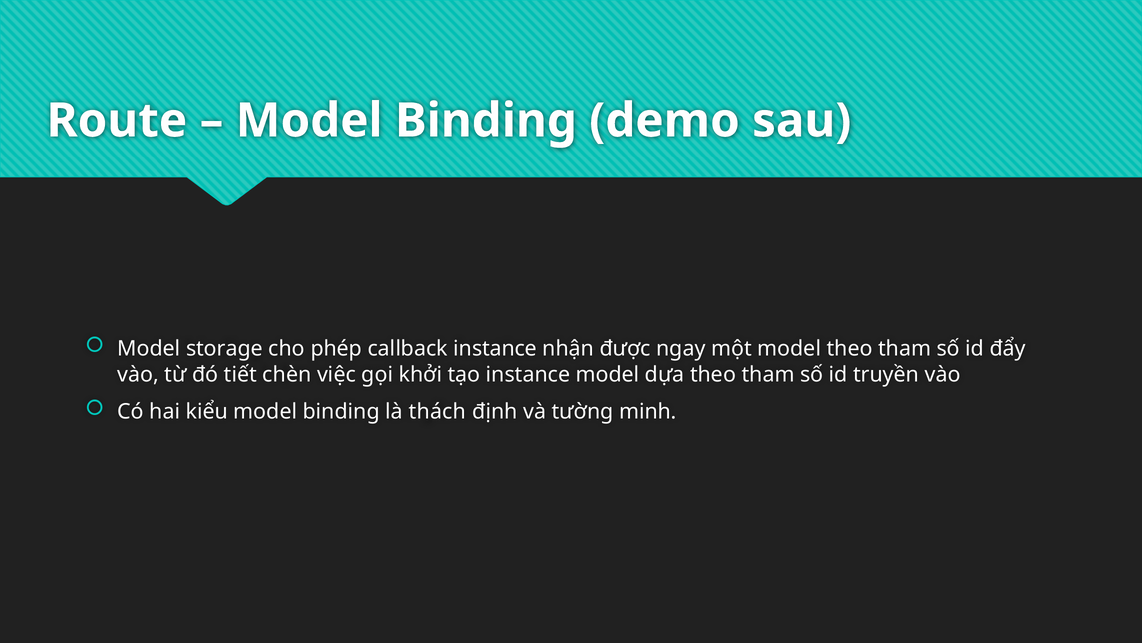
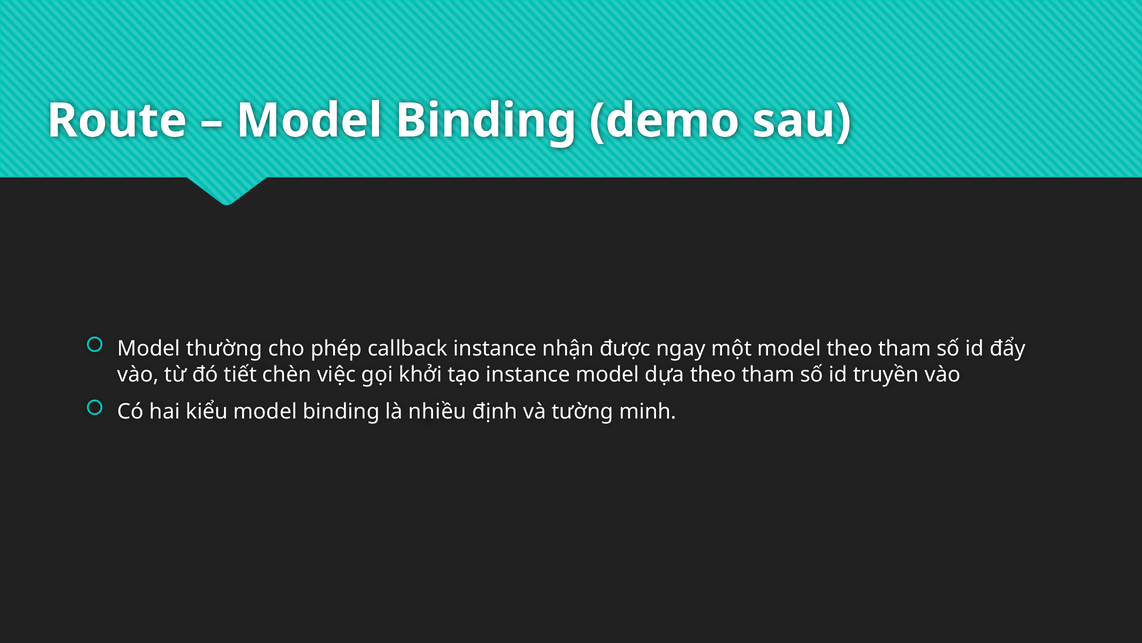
storage: storage -> thường (224, 349)
thách: thách -> nhiều (437, 411)
